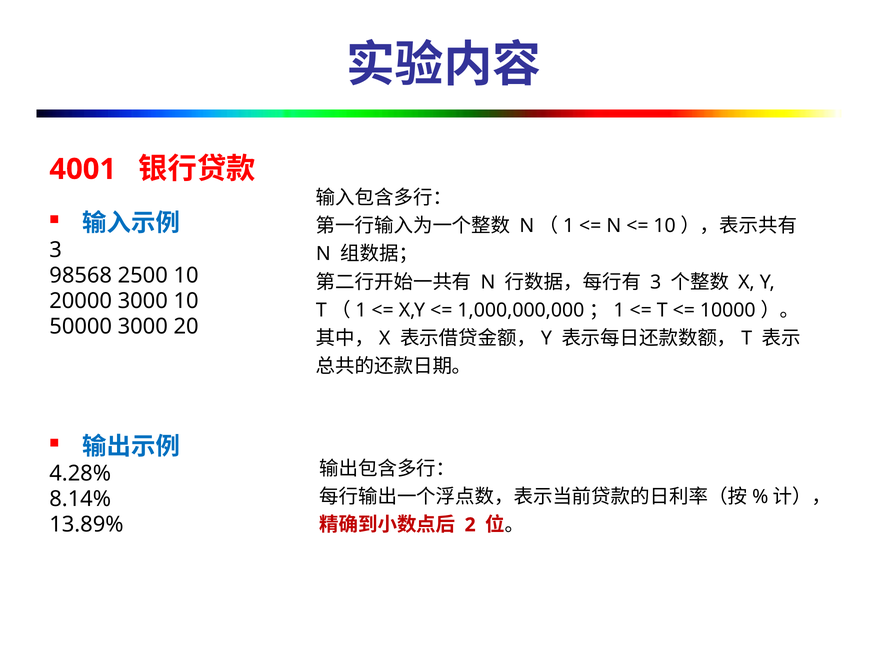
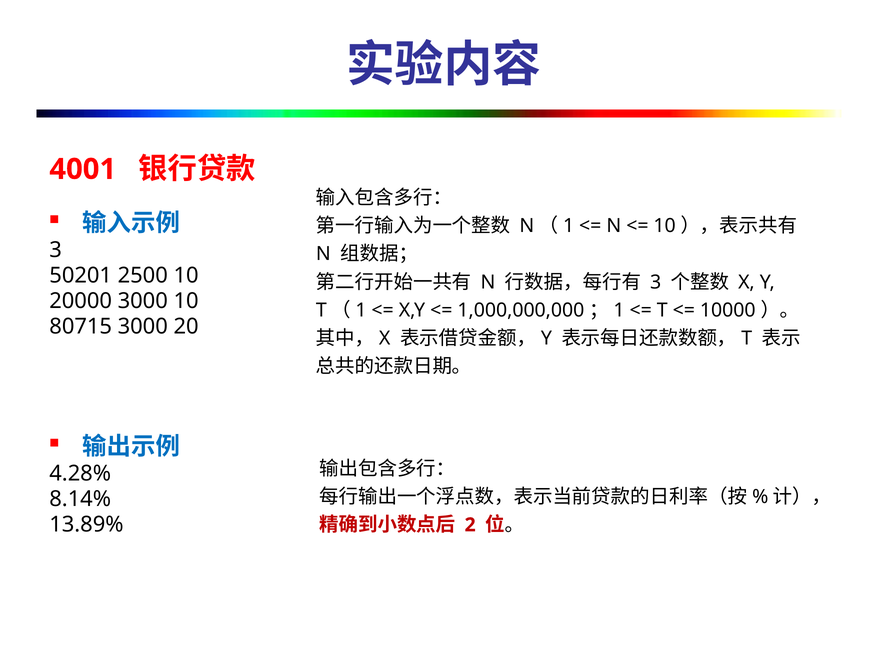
98568: 98568 -> 50201 (81, 275)
50000: 50000 -> 80715 (81, 326)
